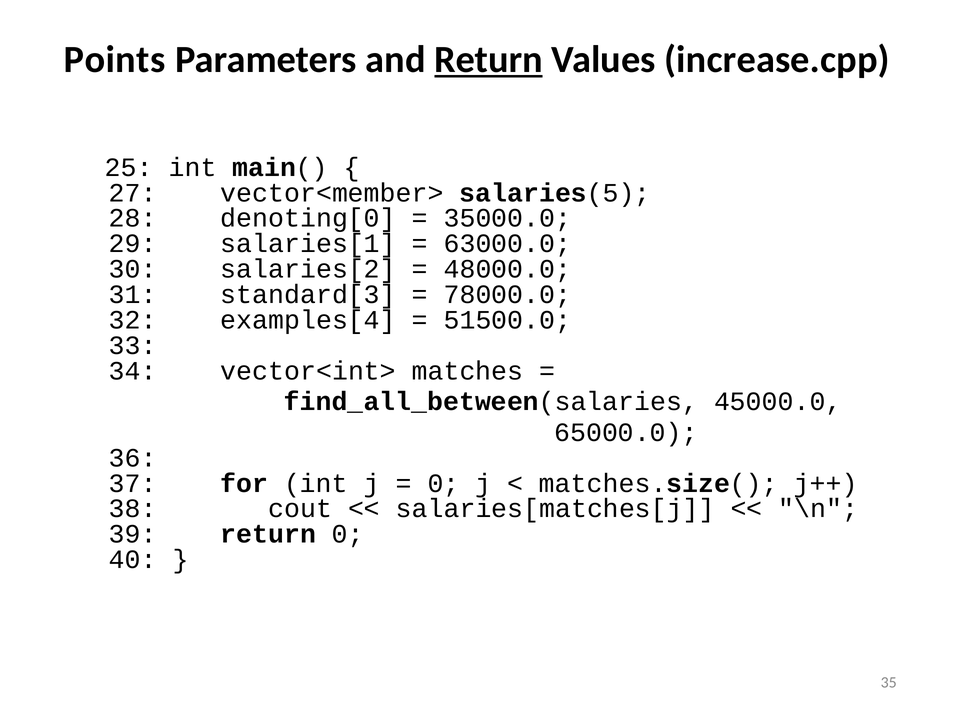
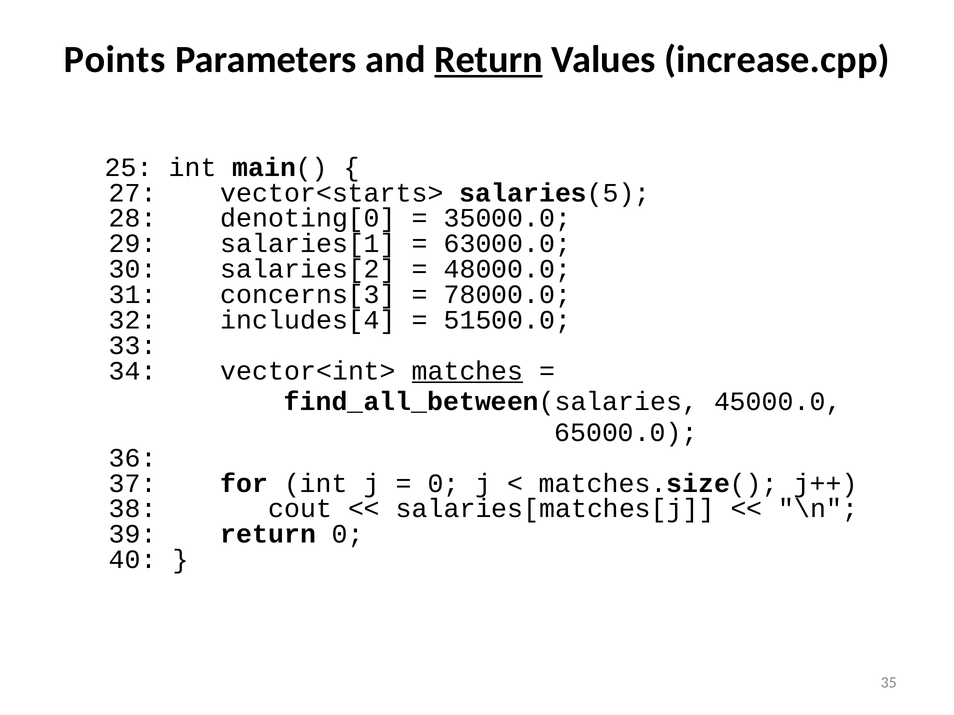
vector<member>: vector<member> -> vector<starts> (332, 193)
standard[3: standard[3 -> concerns[3 (308, 295)
examples[4: examples[4 -> includes[4 (308, 320)
matches underline: none -> present (468, 371)
